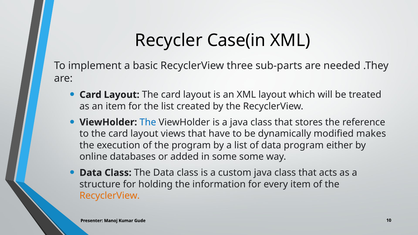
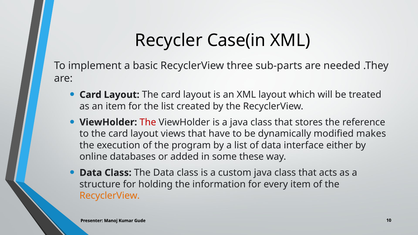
The colour: blue -> red (148, 122)
data program: program -> interface (304, 145)
some some: some -> these (252, 157)
